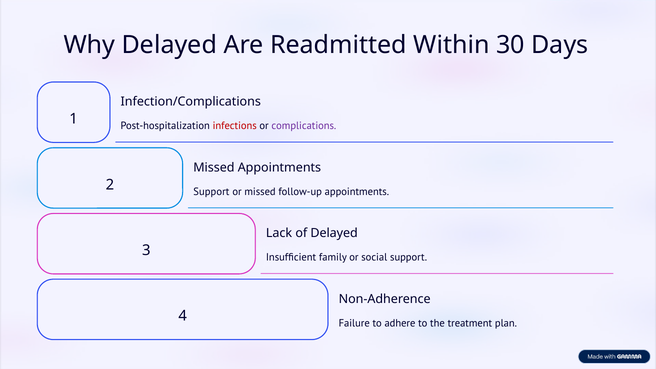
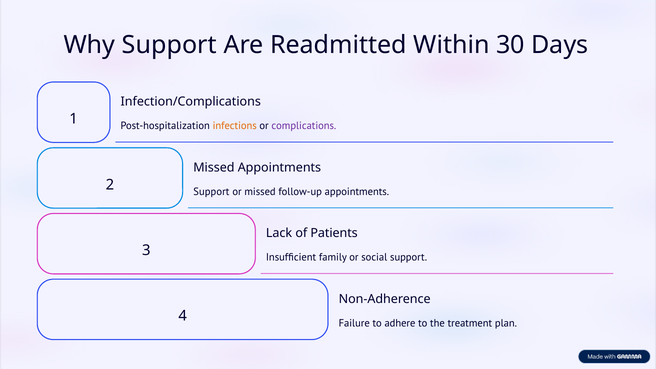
Why Delayed: Delayed -> Support (169, 45)
infections colour: red -> orange (235, 126)
of Delayed: Delayed -> Patients (334, 233)
